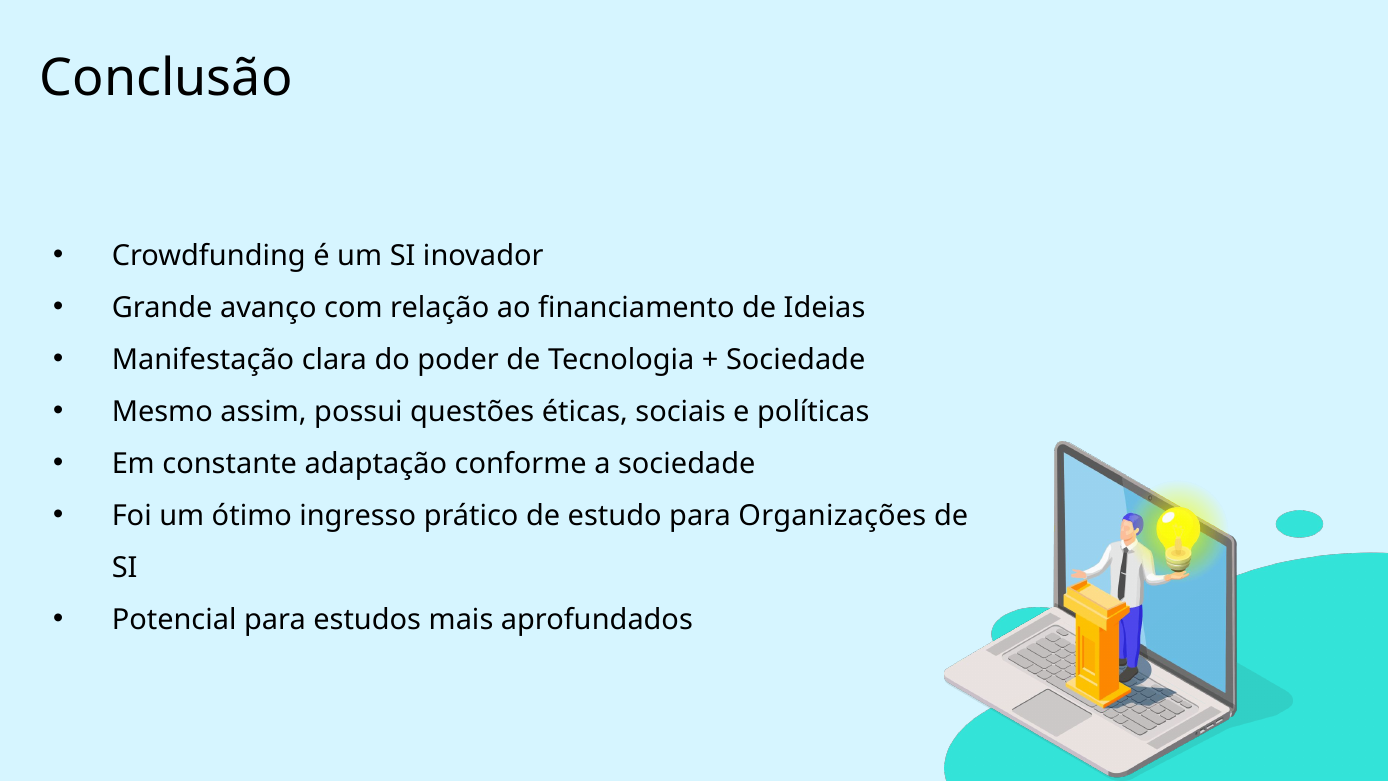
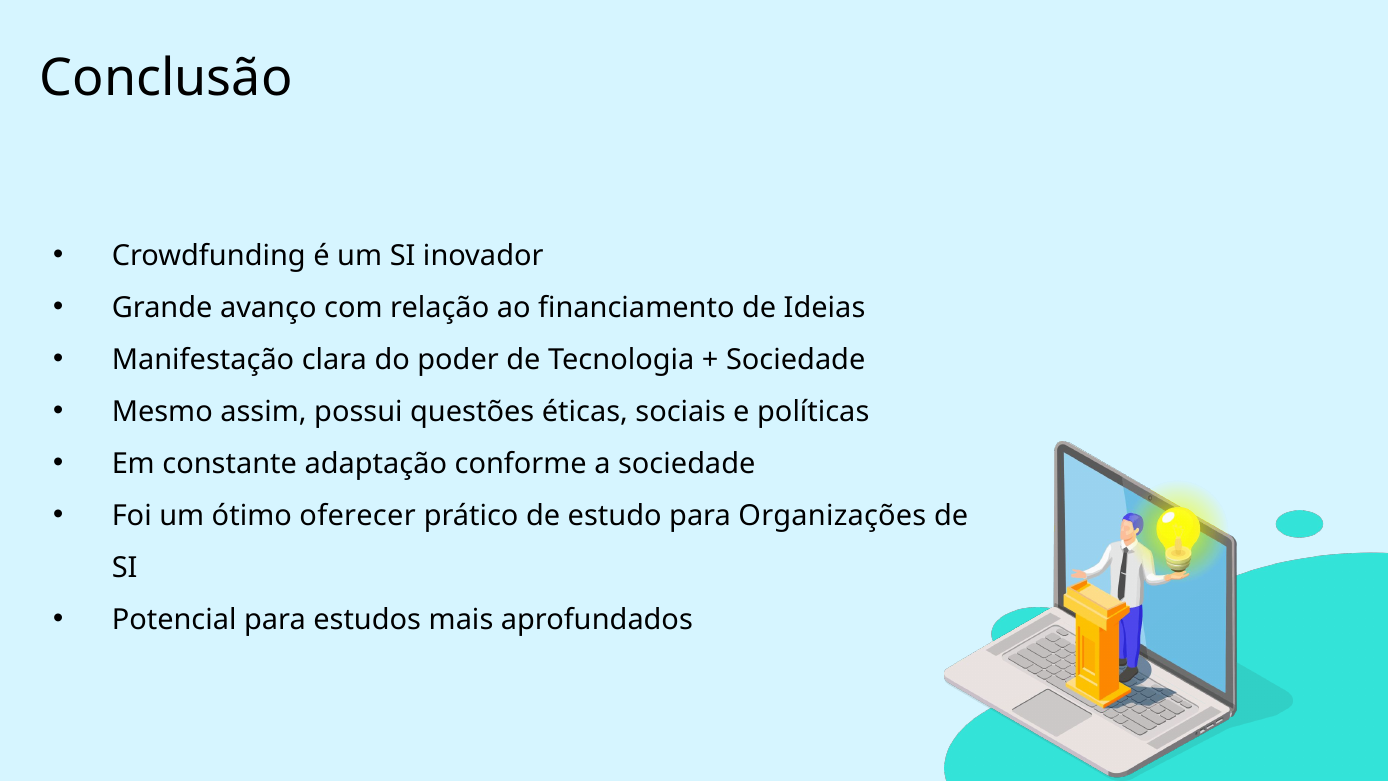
ingresso: ingresso -> oferecer (358, 516)
